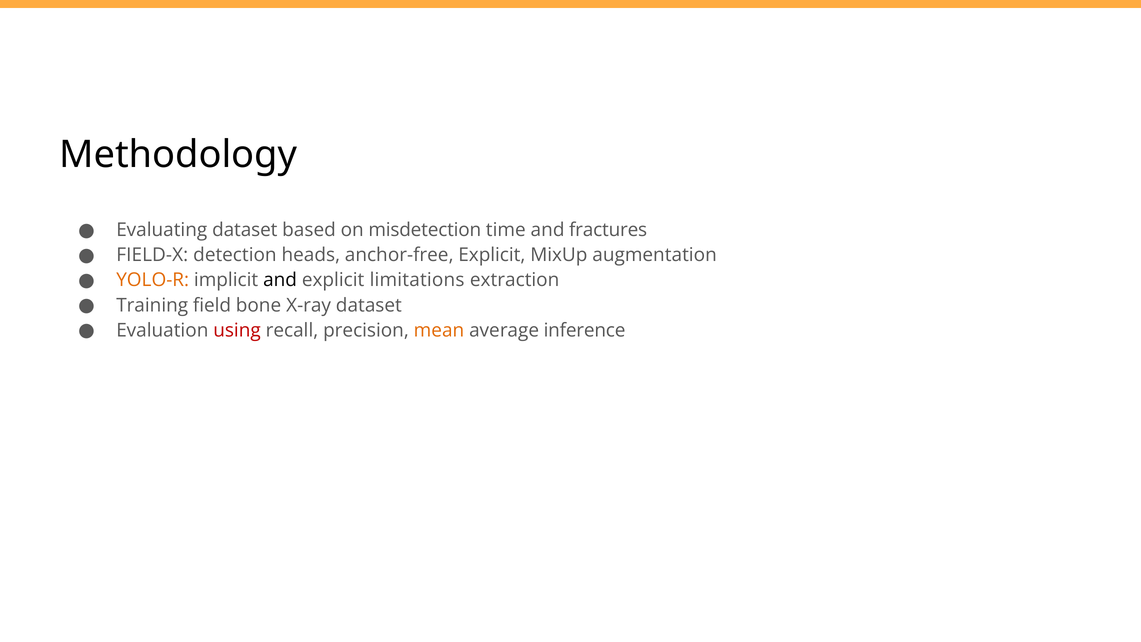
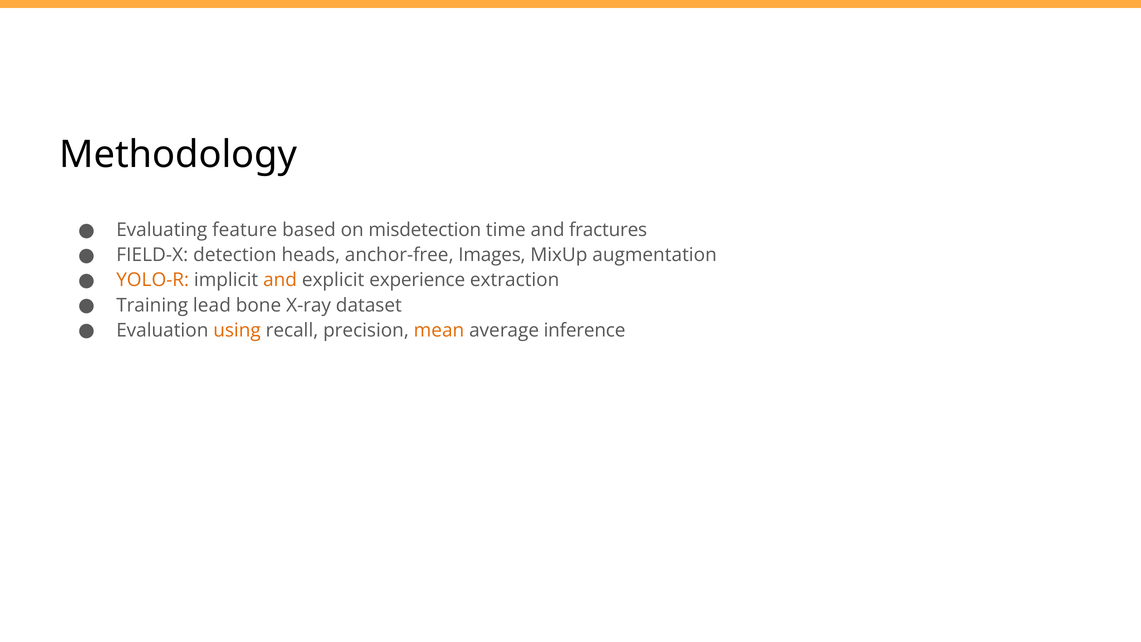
Evaluating dataset: dataset -> feature (245, 230)
anchor-free Explicit: Explicit -> Images (492, 255)
and colour: black -> orange (280, 280)
limitations: limitations -> experience (417, 280)
field: field -> lead (212, 305)
using colour: red -> orange (237, 330)
